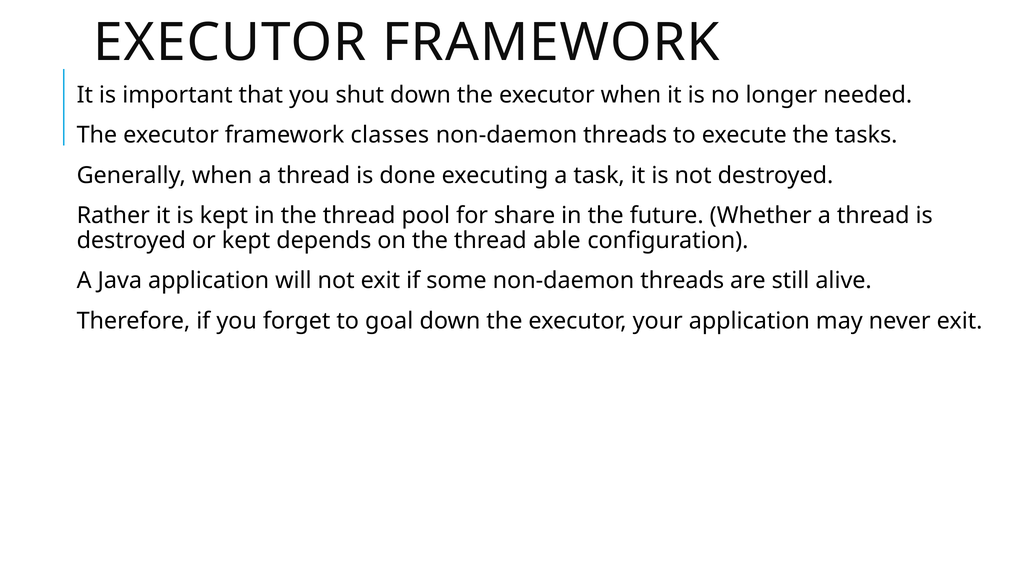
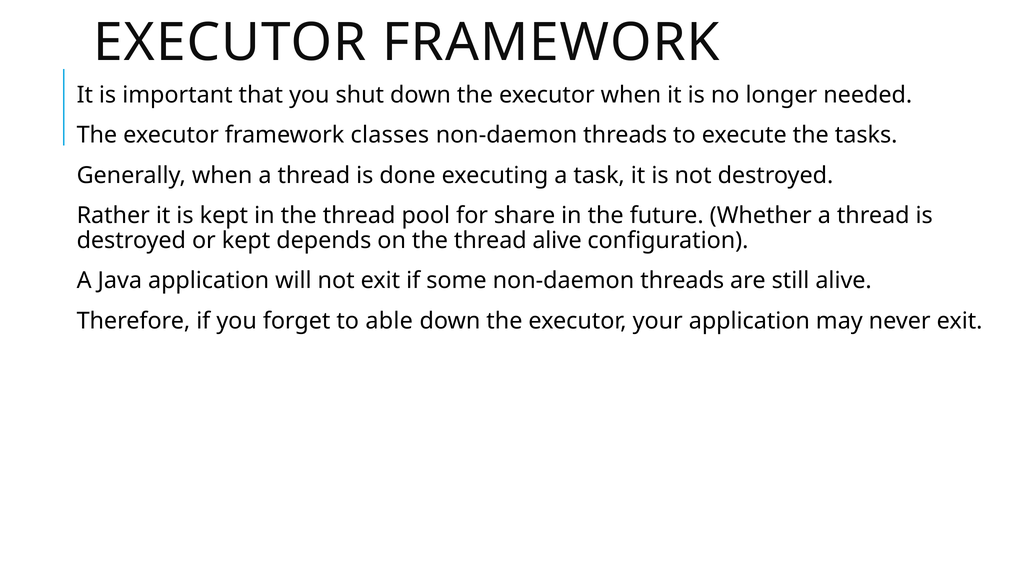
thread able: able -> alive (557, 241)
goal: goal -> able (389, 321)
